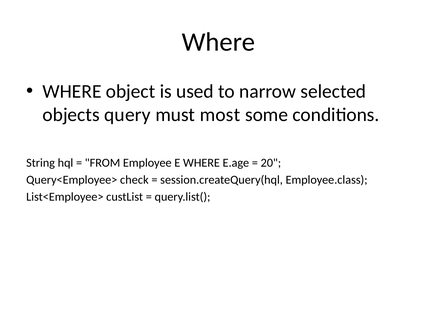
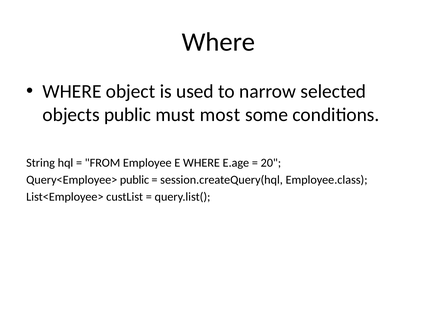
objects query: query -> public (128, 115)
Query<Employee> check: check -> public (134, 180)
